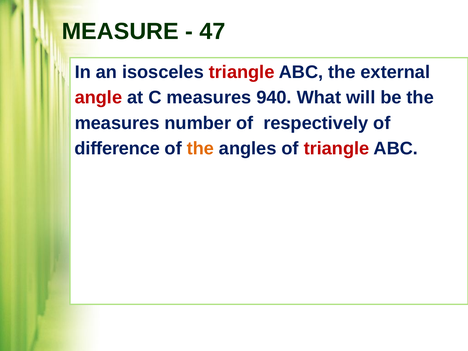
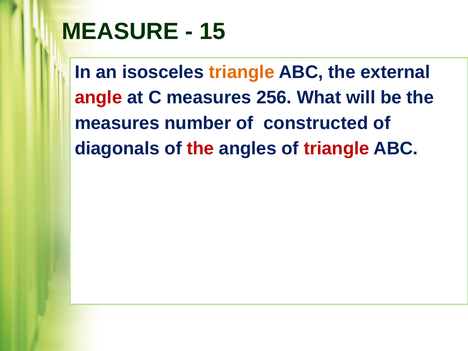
47: 47 -> 15 (212, 32)
triangle colour: red -> orange (242, 72)
940: 940 -> 256 (274, 98)
respectively: respectively -> constructed (316, 123)
difference: difference -> diagonals (117, 149)
the colour: orange -> red (200, 149)
